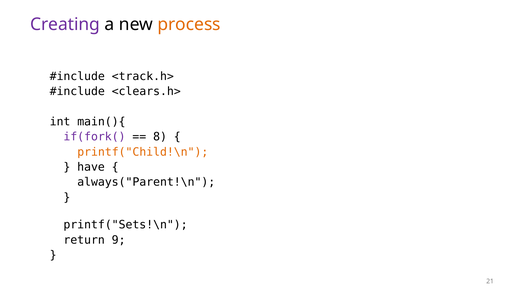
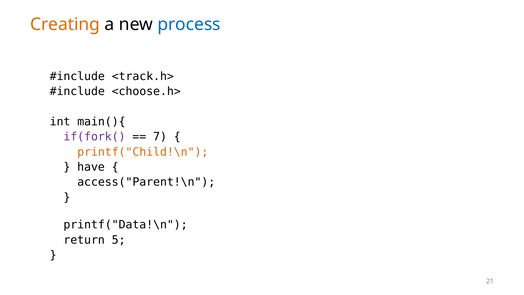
Creating colour: purple -> orange (65, 24)
process colour: orange -> blue (189, 24)
<clears.h>: <clears.h> -> <choose.h> (146, 91)
8: 8 -> 7 (160, 137)
always("Parent!\n: always("Parent!\n -> access("Parent!\n (146, 182)
printf("Sets!\n: printf("Sets!\n -> printf("Data!\n (126, 225)
9: 9 -> 5 (119, 240)
